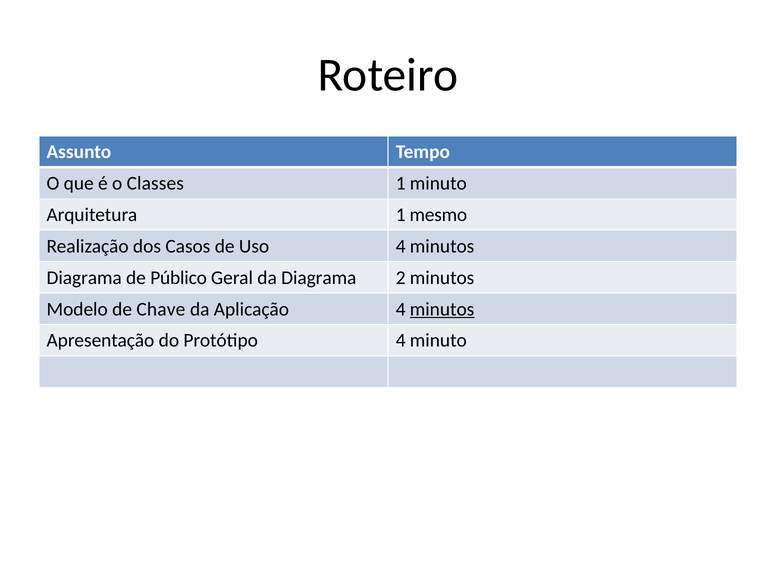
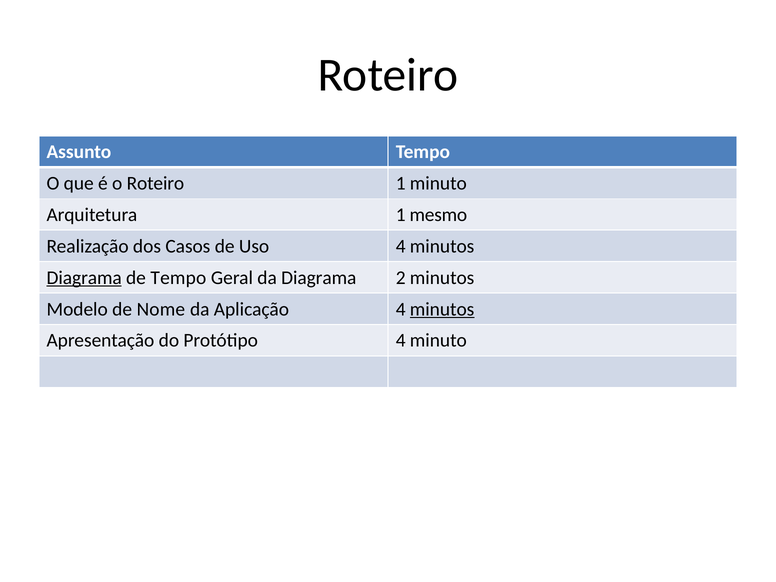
o Classes: Classes -> Roteiro (155, 183)
Diagrama underline: none -> present (84, 278)
de Público: Público -> Tempo (178, 278)
Chave: Chave -> Nome (161, 309)
